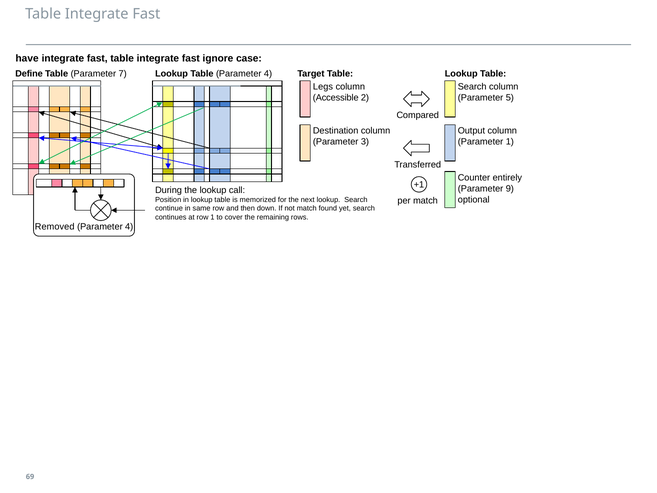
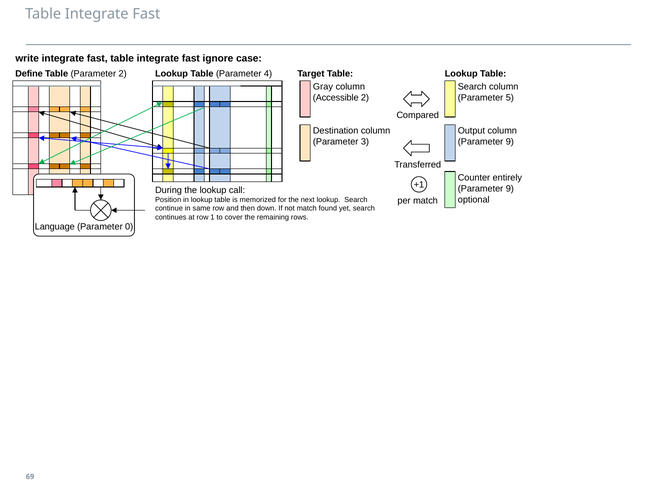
have: have -> write (27, 58)
Parameter 7: 7 -> 2 (123, 74)
Legs: Legs -> Gray (323, 87)
1: 1 -> 9 (510, 142)
Removed: Removed -> Language (55, 227)
4: 4 -> 0 (129, 227)
